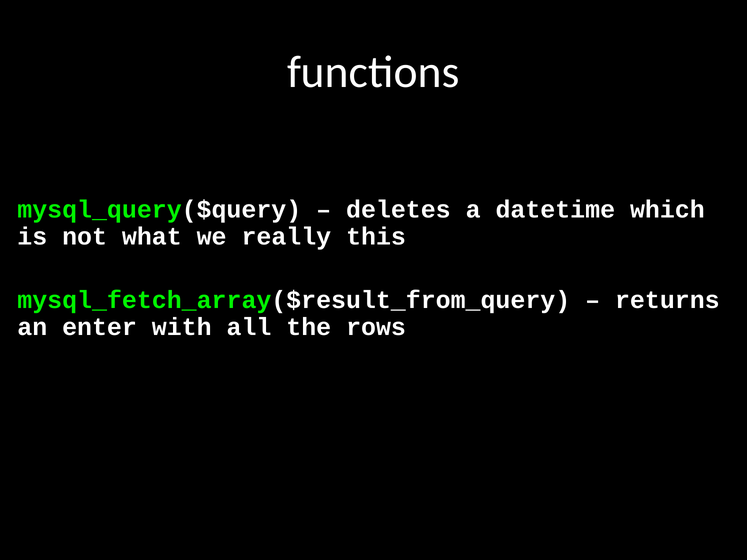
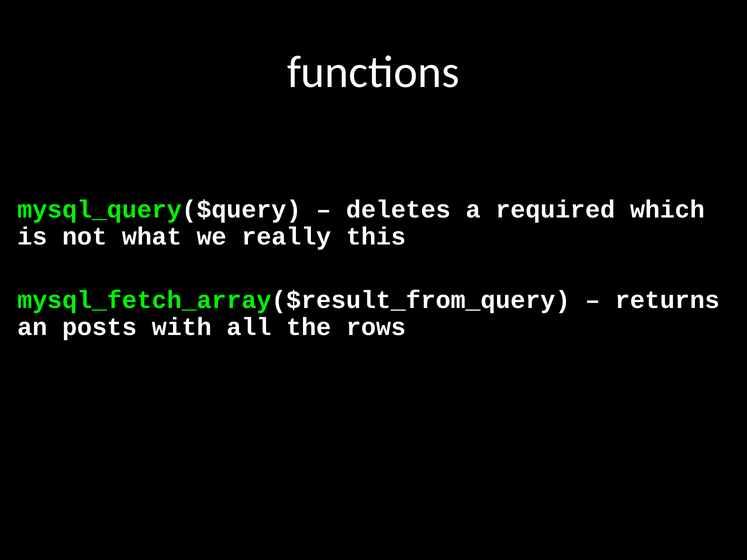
datetime: datetime -> required (555, 210)
enter: enter -> posts (100, 327)
